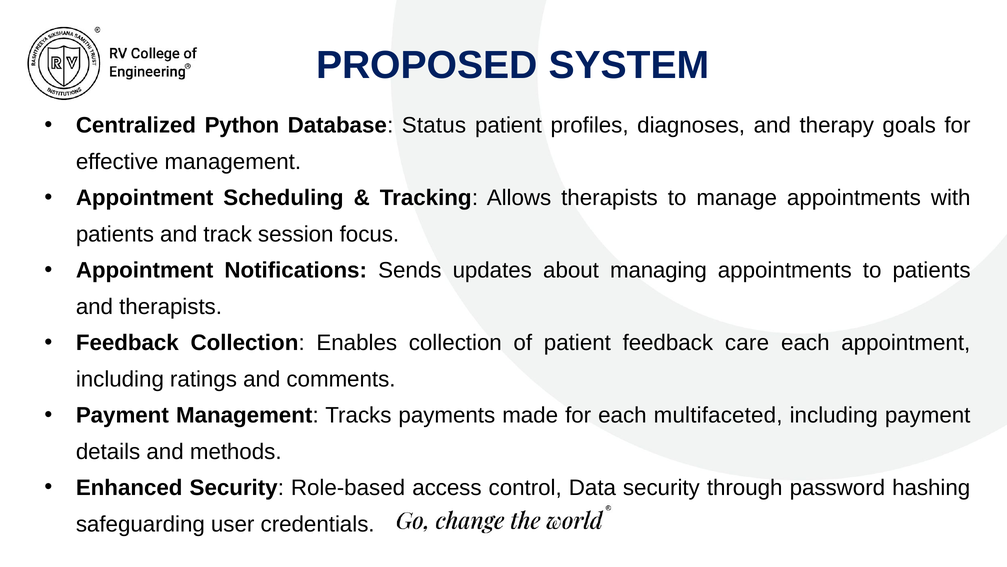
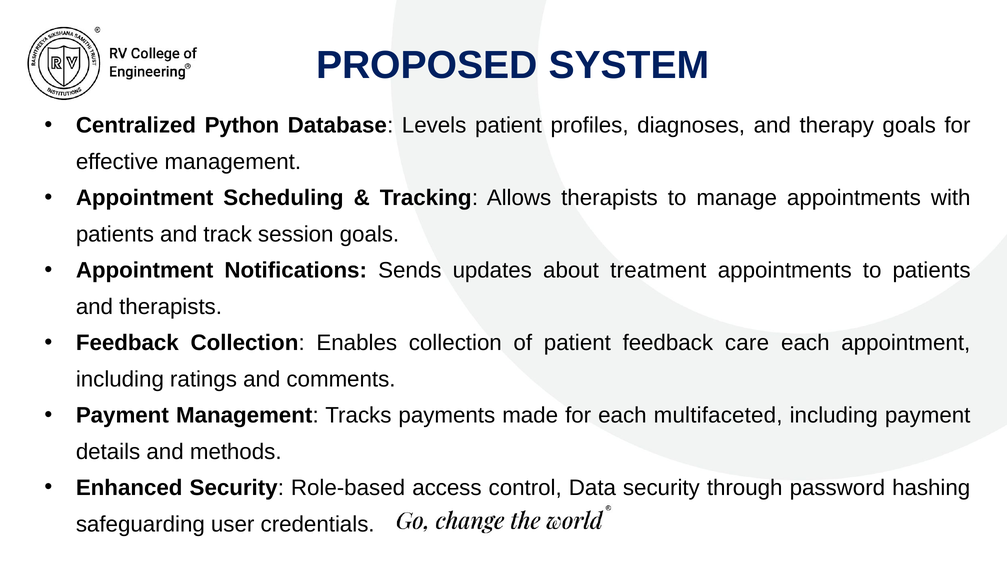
Status: Status -> Levels (434, 125)
session focus: focus -> goals (369, 234)
managing: managing -> treatment (658, 270)
